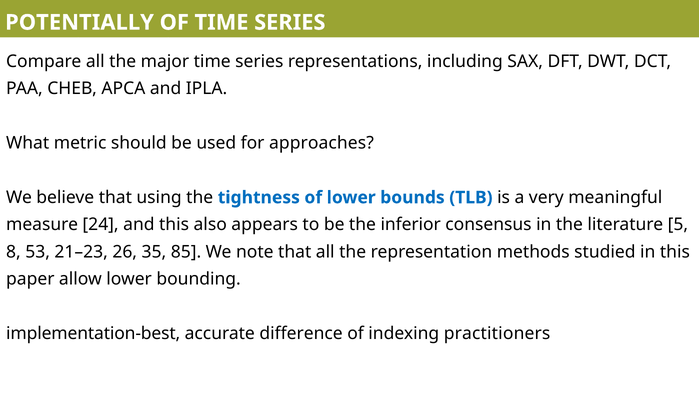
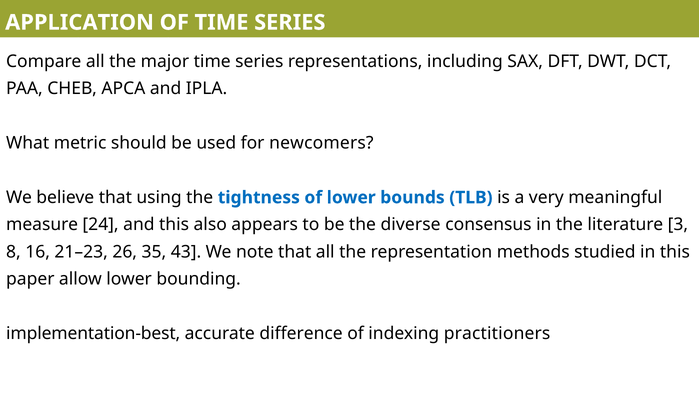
POTENTIALLY: POTENTIALLY -> APPLICATION (80, 23)
approaches: approaches -> newcomers (321, 143)
inferior: inferior -> diverse (411, 225)
5: 5 -> 3 (678, 225)
53: 53 -> 16 (38, 252)
85: 85 -> 43 (186, 252)
